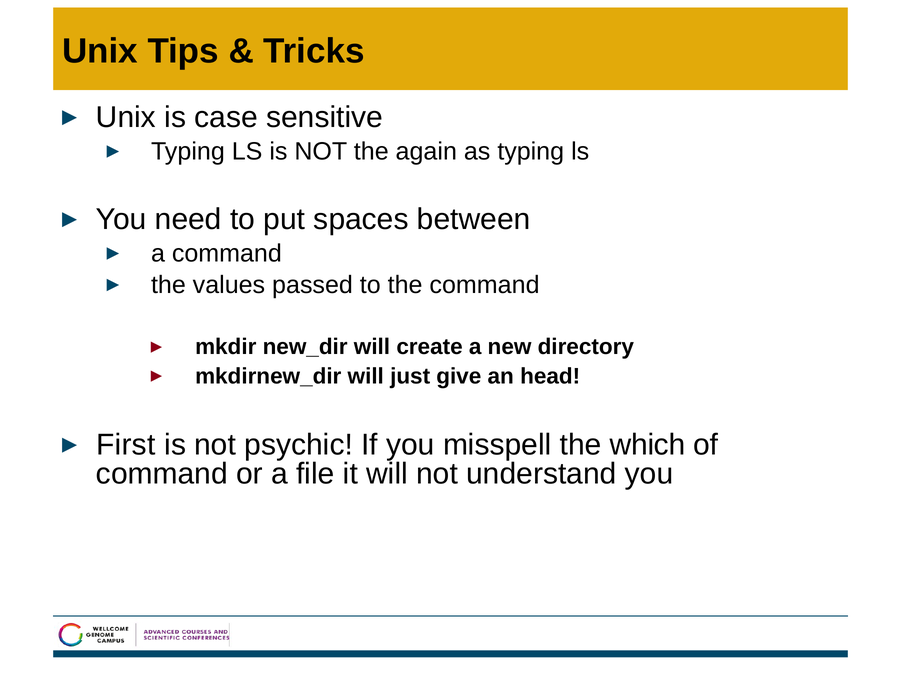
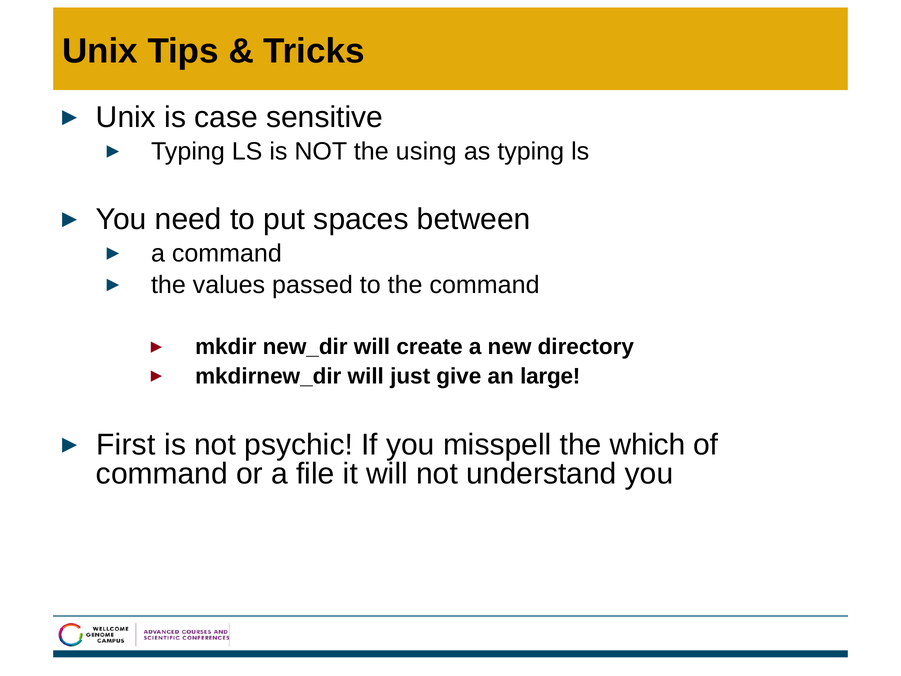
again: again -> using (426, 151)
head: head -> large (550, 376)
